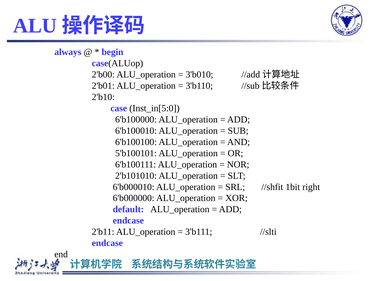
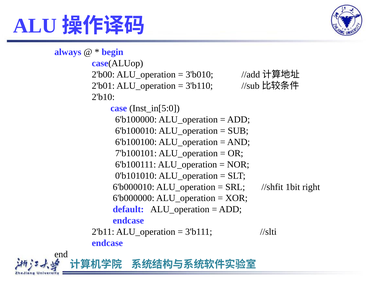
5'b100101: 5'b100101 -> 7'b100101 (136, 153)
2'b101010: 2'b101010 -> 0'b101010 (136, 175)
